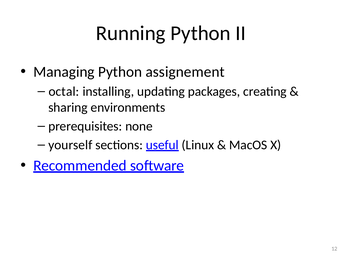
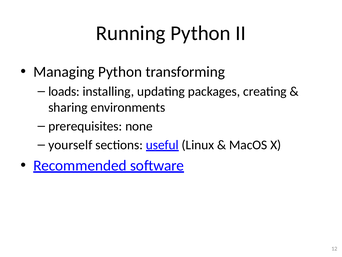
assignement: assignement -> transforming (185, 72)
octal: octal -> loads (64, 91)
